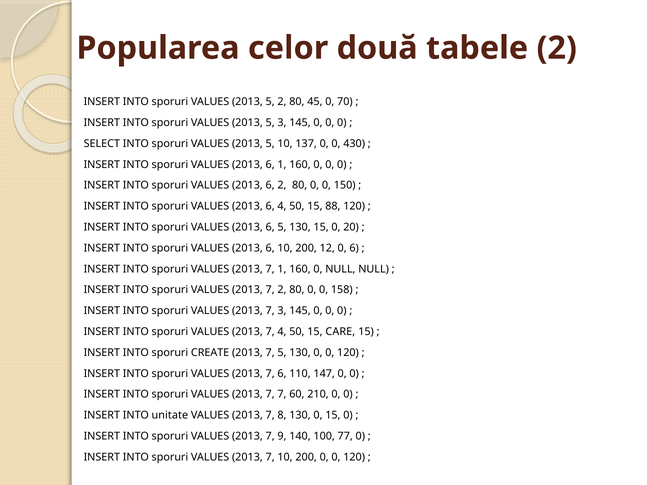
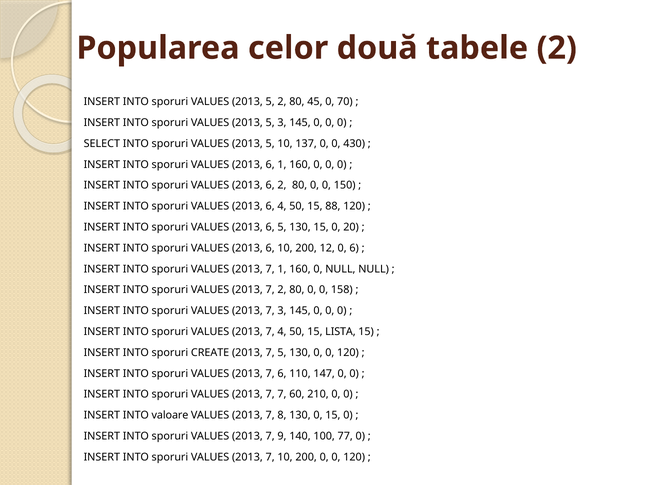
CARE: CARE -> LISTA (340, 332)
unitate: unitate -> valoare (170, 416)
